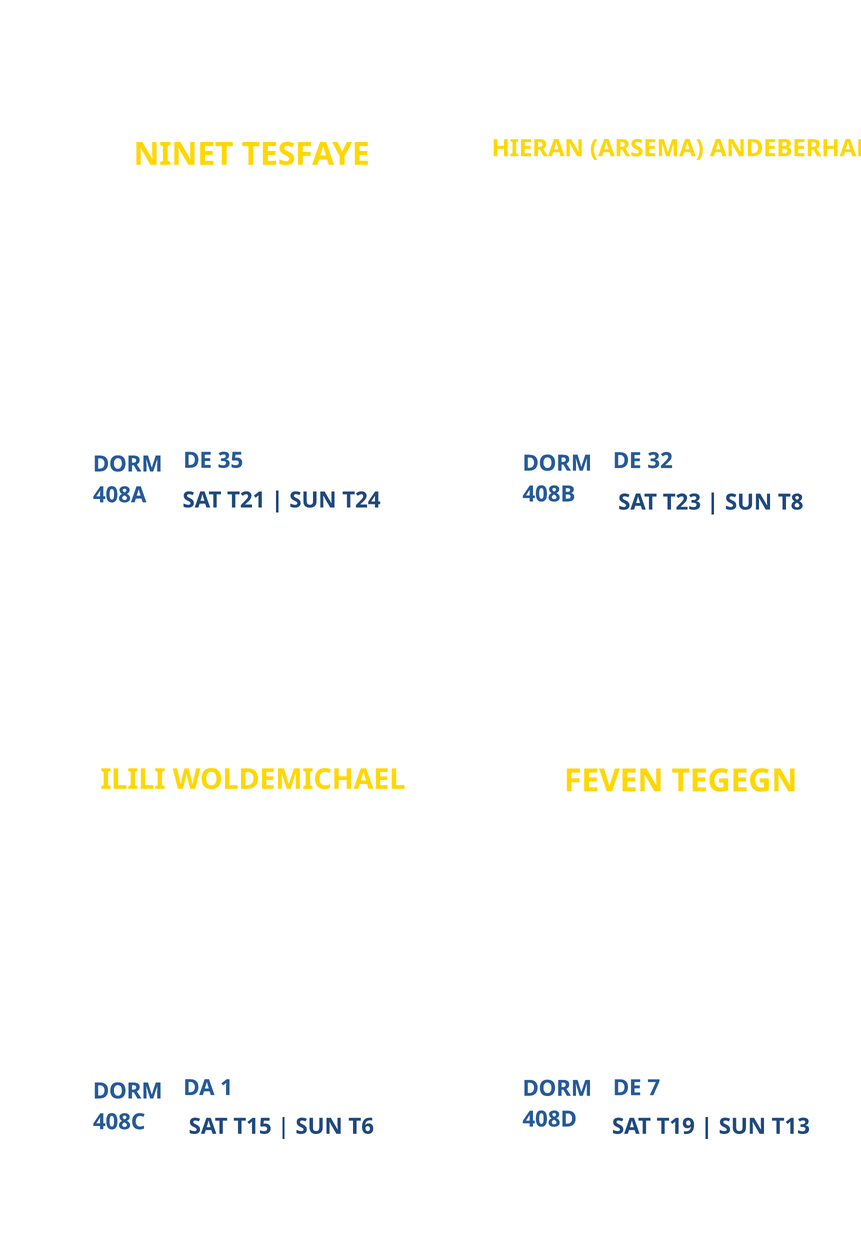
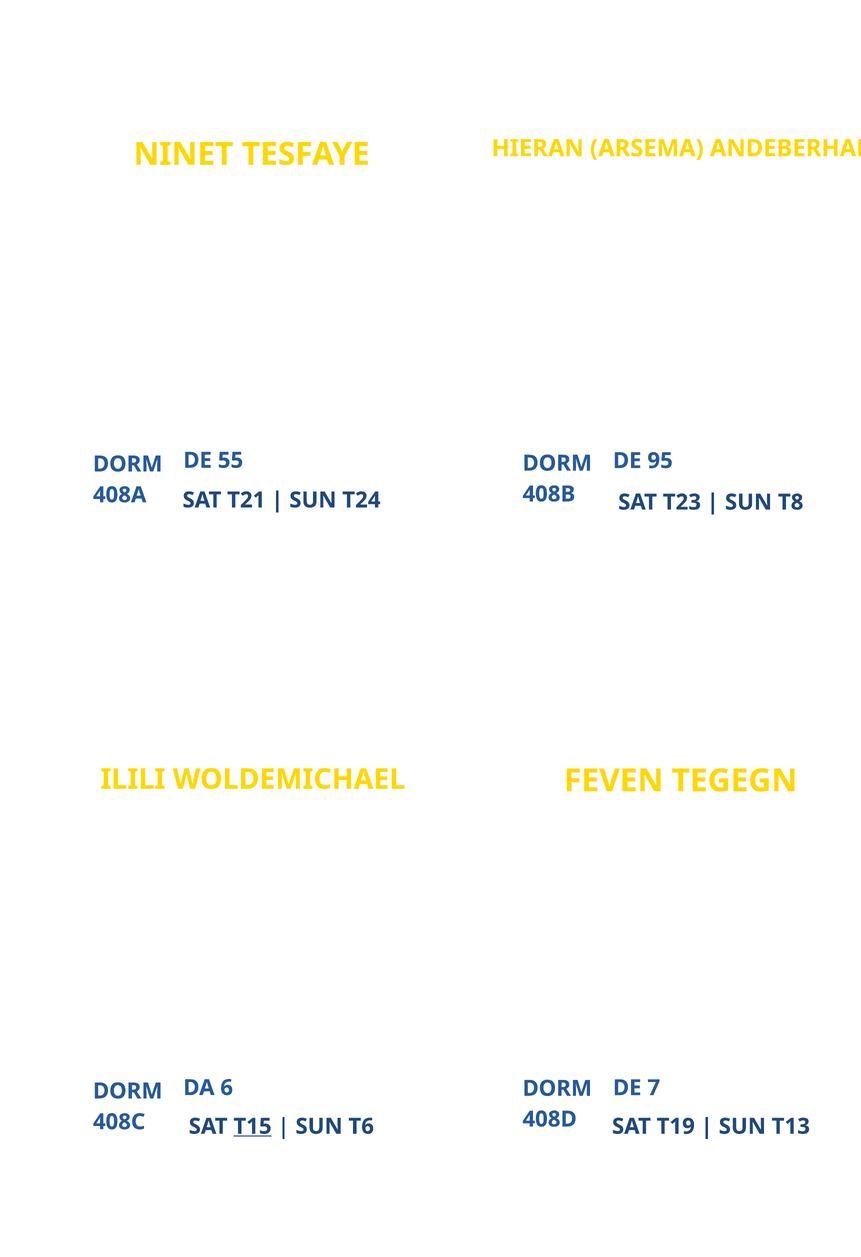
35: 35 -> 55 (231, 460)
32: 32 -> 95 (660, 461)
1: 1 -> 6 (227, 1088)
T15 underline: none -> present (252, 1127)
